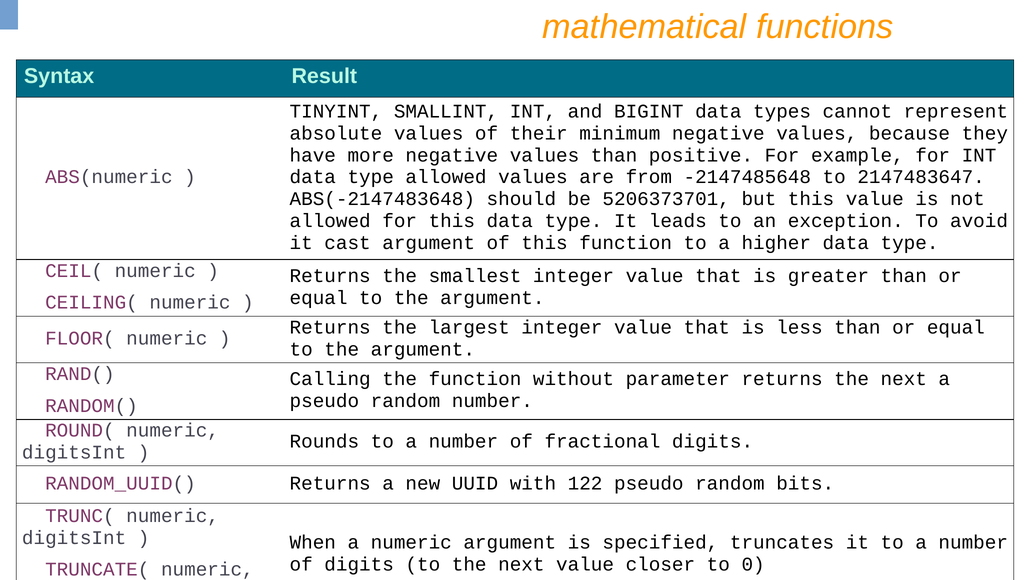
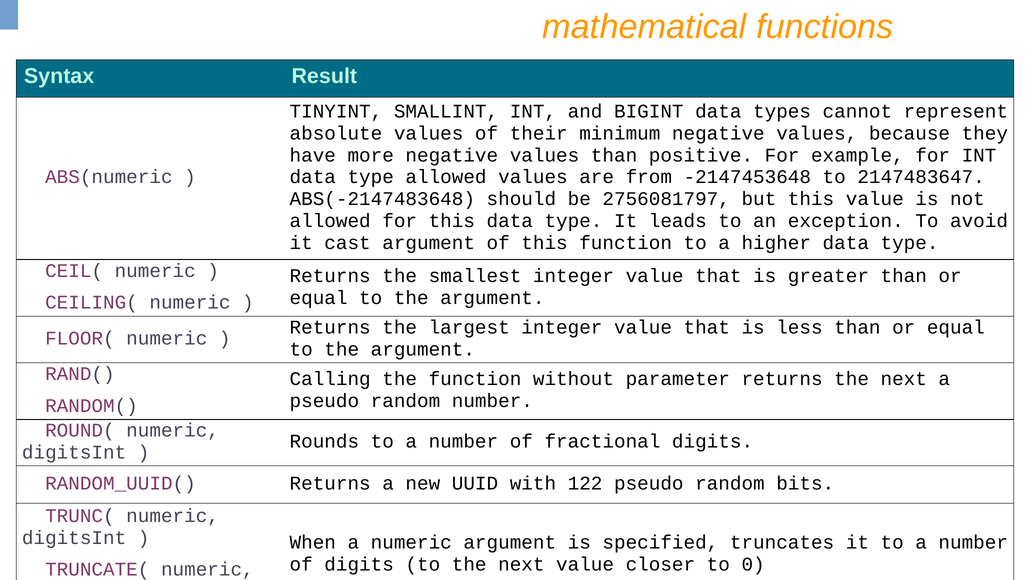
-2147485648: -2147485648 -> -2147453648 (747, 177)
5206373701: 5206373701 -> 2756081797 (666, 199)
